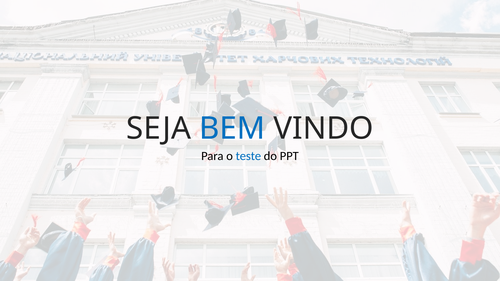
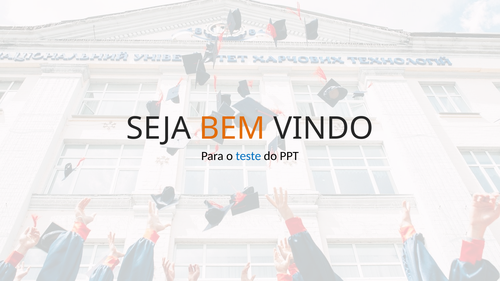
BEM colour: blue -> orange (232, 129)
